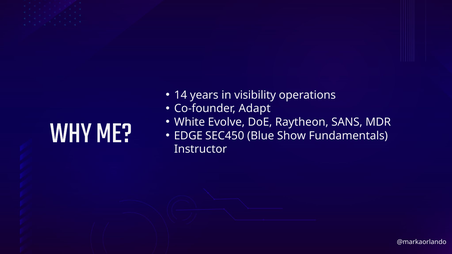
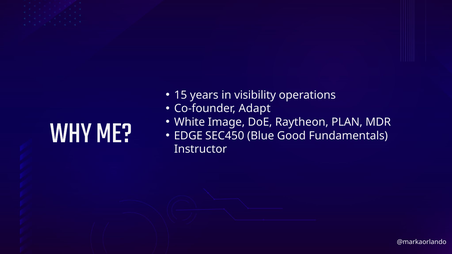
14: 14 -> 15 (181, 95)
Evolve: Evolve -> Image (226, 122)
SANS: SANS -> PLAN (347, 122)
Show: Show -> Good (291, 136)
